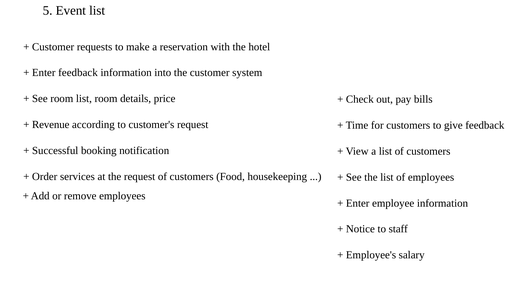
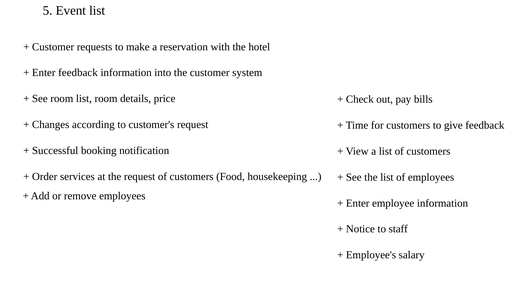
Revenue: Revenue -> Changes (51, 125)
